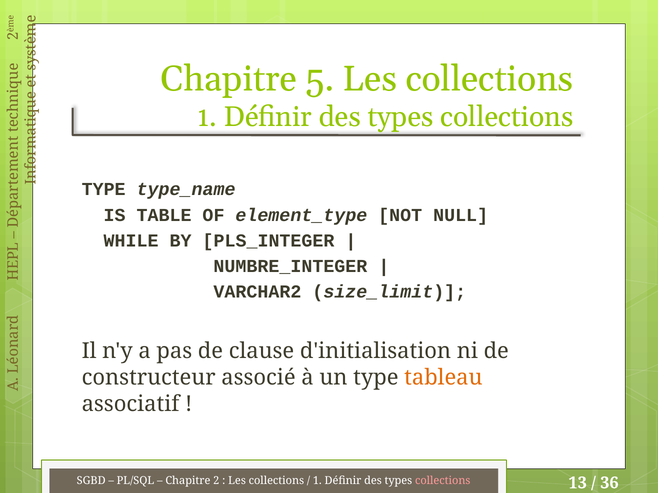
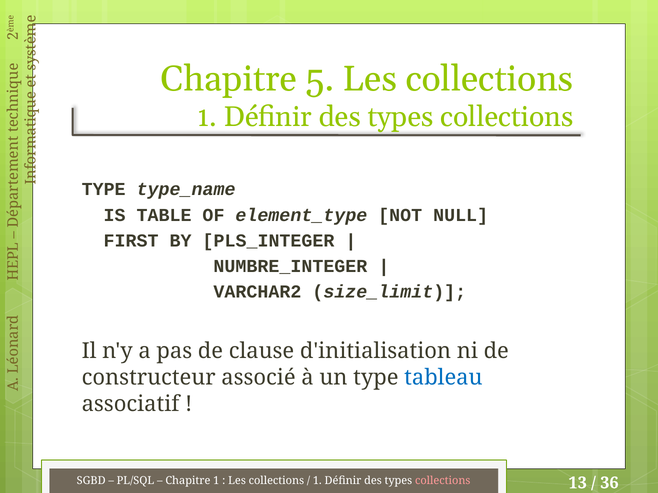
WHILE: WHILE -> FIRST (131, 241)
tableau colour: orange -> blue (443, 378)
Chapitre 2: 2 -> 1 (216, 481)
